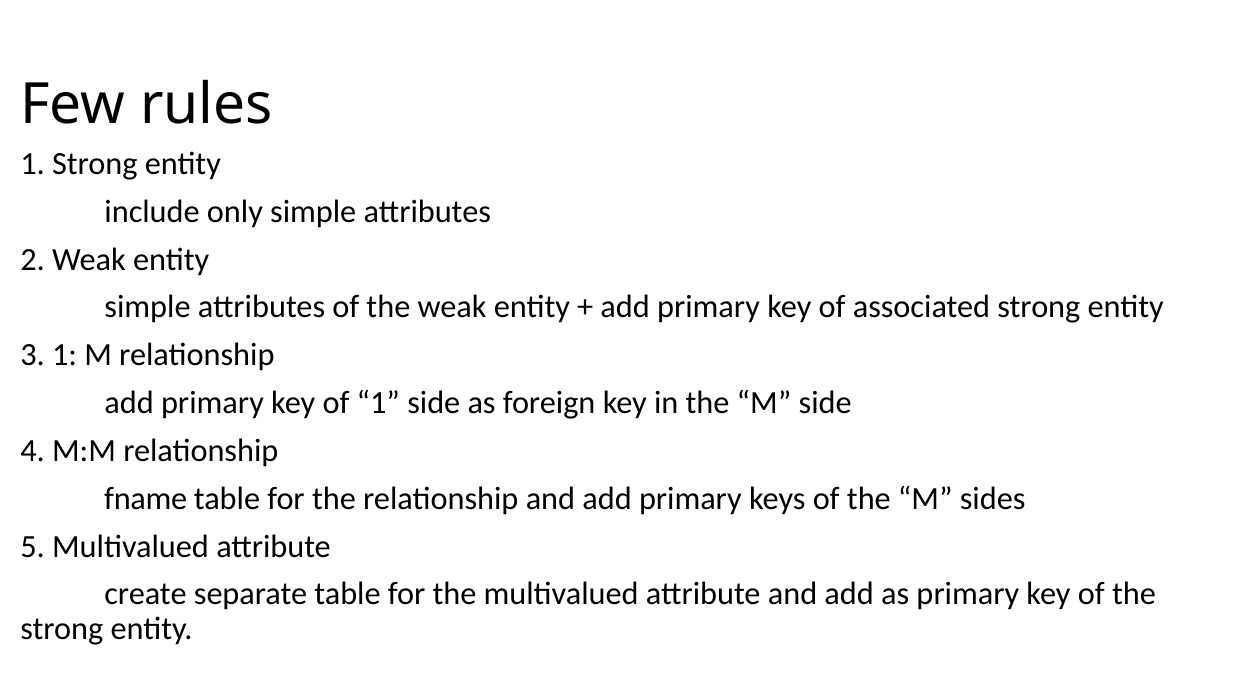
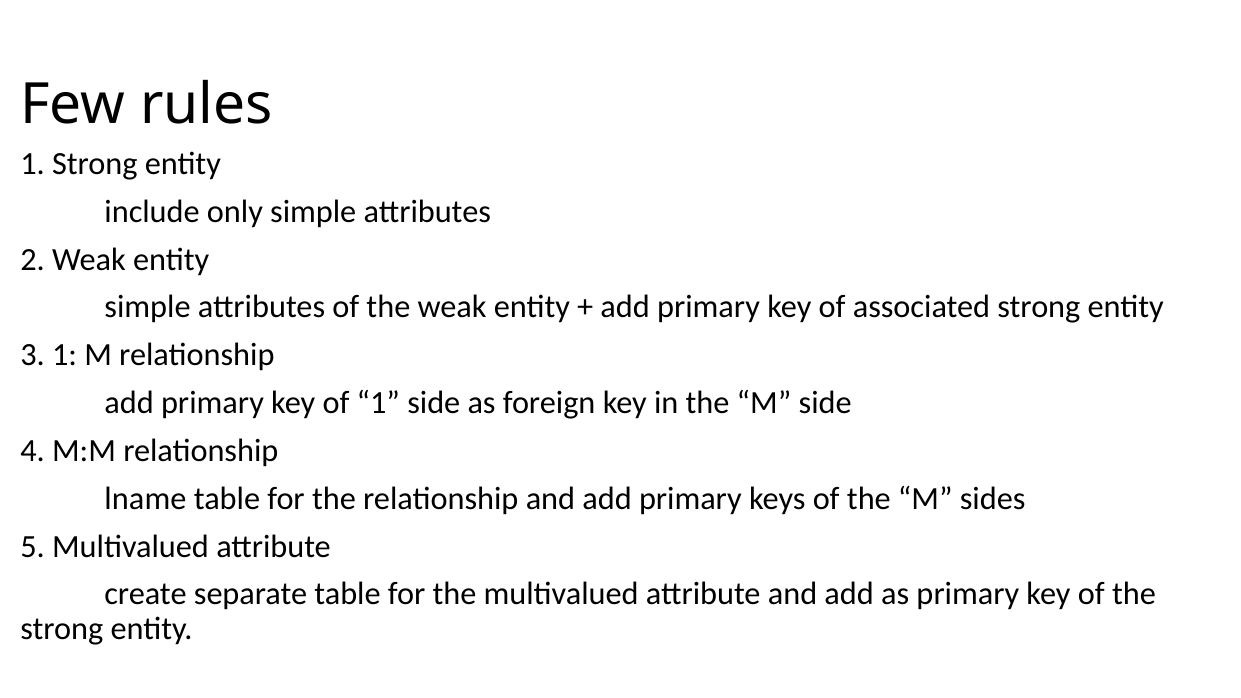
fname: fname -> lname (145, 499)
